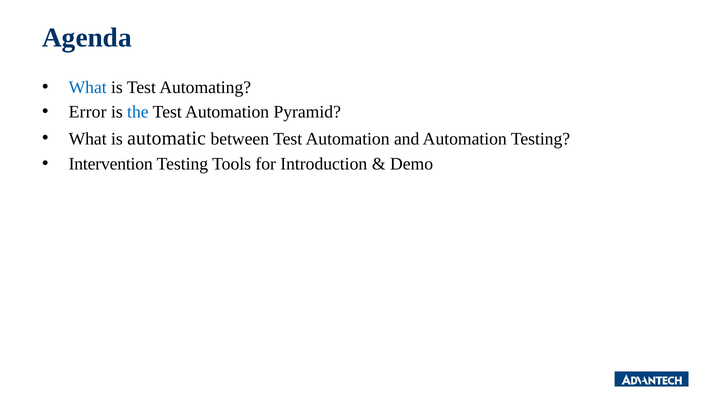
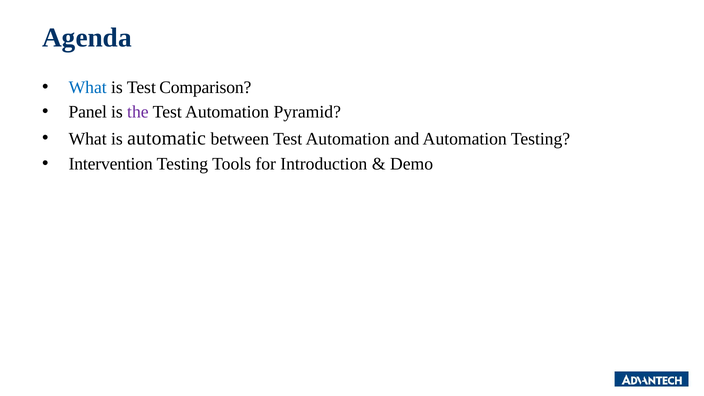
Automating: Automating -> Comparison (205, 87)
Error: Error -> Panel (88, 112)
the colour: blue -> purple (138, 112)
